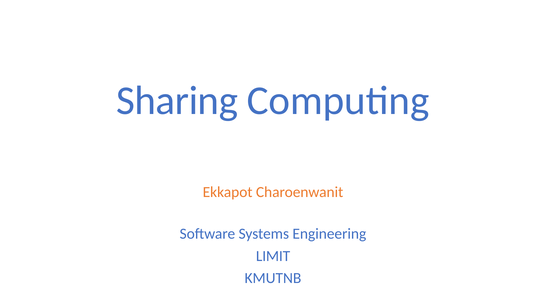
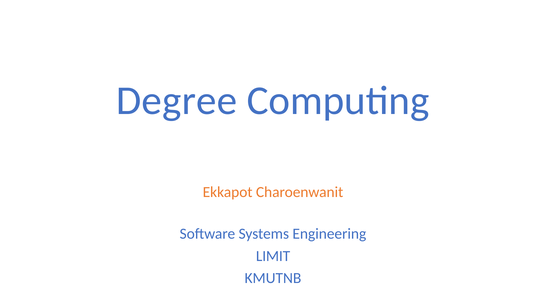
Sharing: Sharing -> Degree (177, 101)
